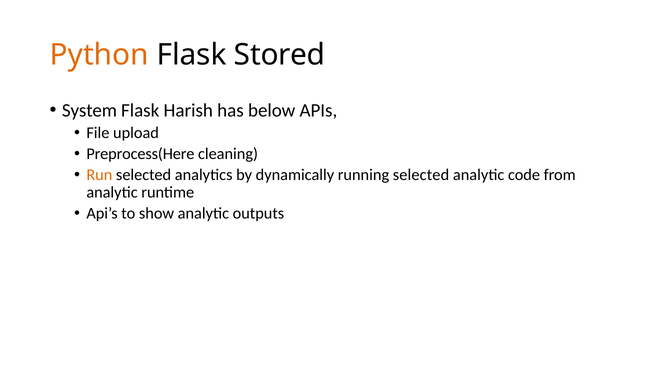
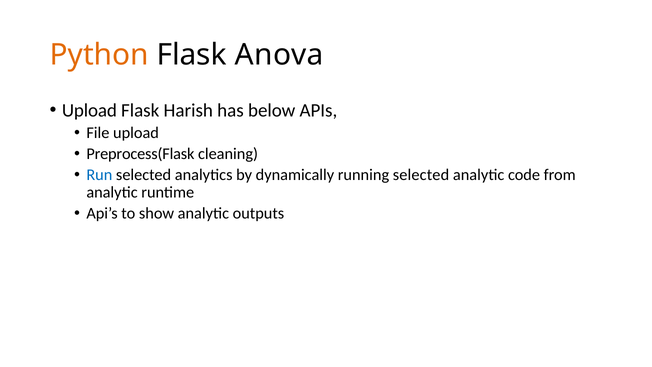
Stored: Stored -> Anova (279, 55)
System: System -> Upload (89, 110)
Preprocess(Here: Preprocess(Here -> Preprocess(Flask (140, 154)
Run colour: orange -> blue (99, 175)
